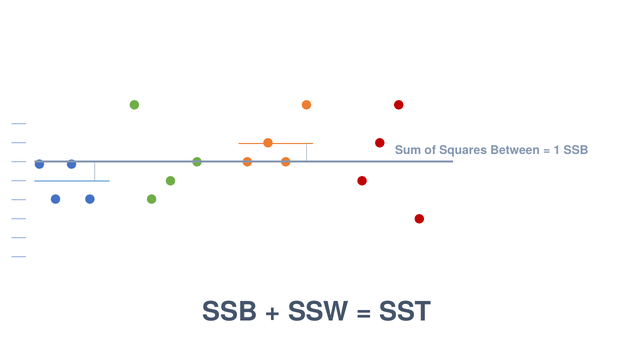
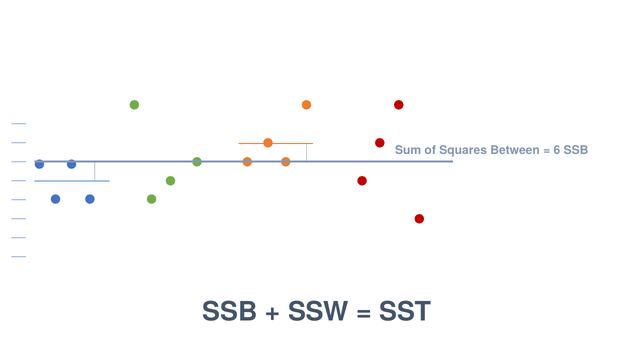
1: 1 -> 6 (557, 150)
